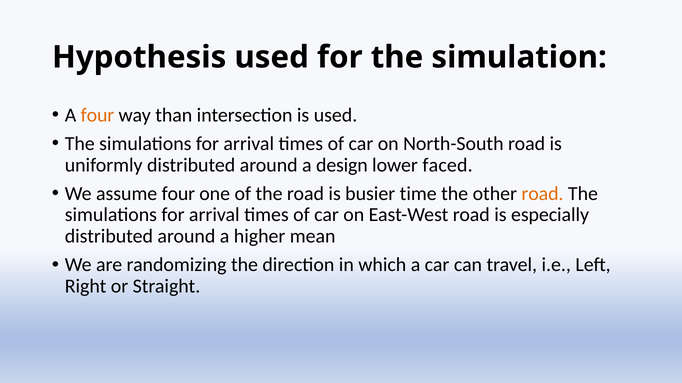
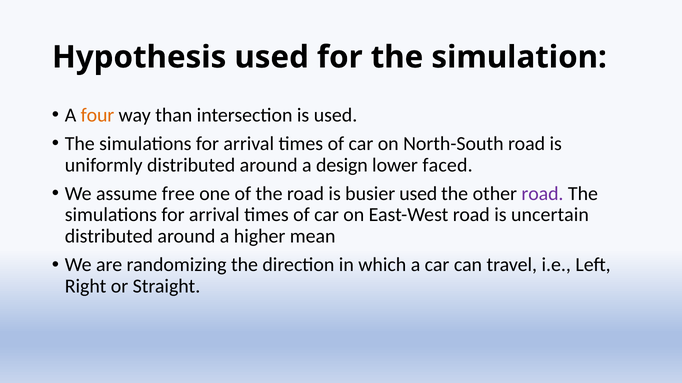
assume four: four -> free (178, 194)
busier time: time -> used (418, 194)
road colour: orange -> purple (542, 194)
especially: especially -> uncertain (550, 215)
